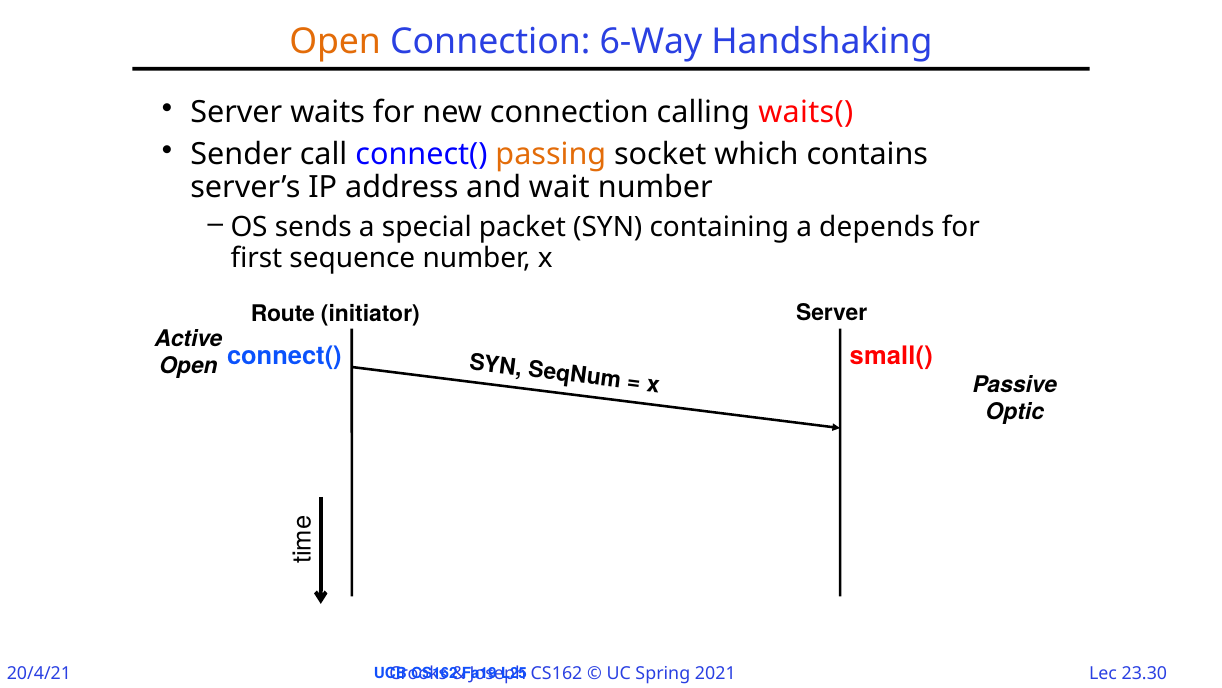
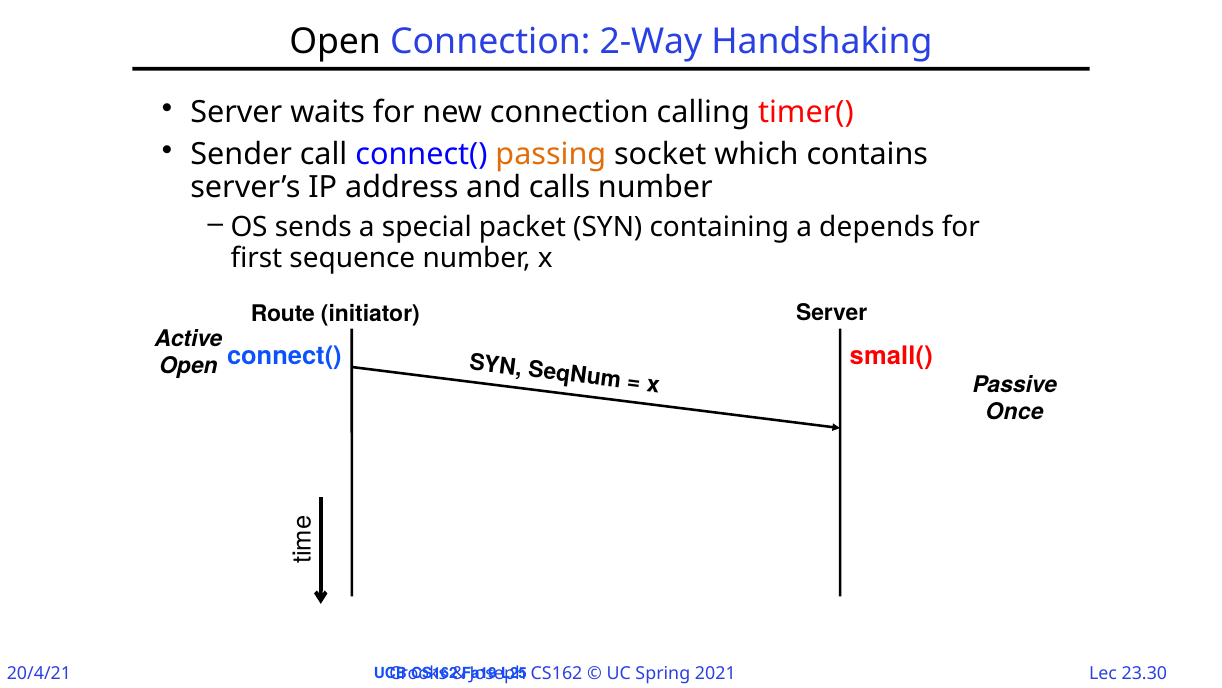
Open colour: orange -> black (335, 42)
6-Way: 6-Way -> 2-Way (651, 42)
waits(: waits( -> timer( (806, 112)
wait: wait -> calls (560, 188)
Optic: Optic -> Once (1015, 412)
